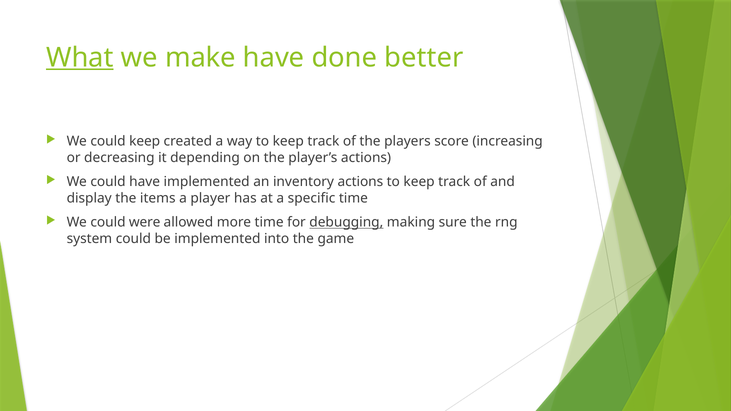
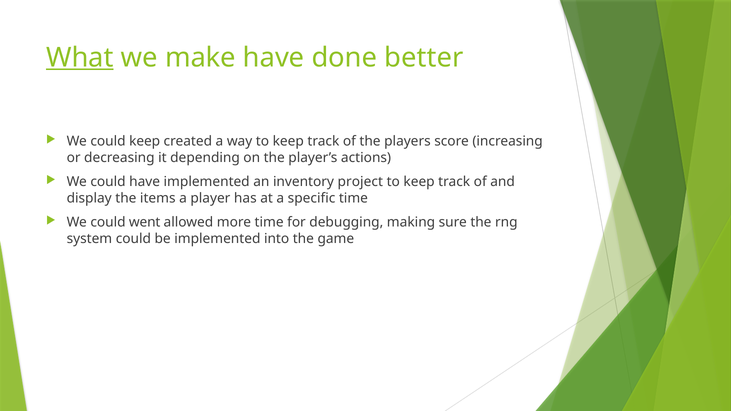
inventory actions: actions -> project (360, 182)
were: were -> went (145, 223)
debugging underline: present -> none (346, 223)
